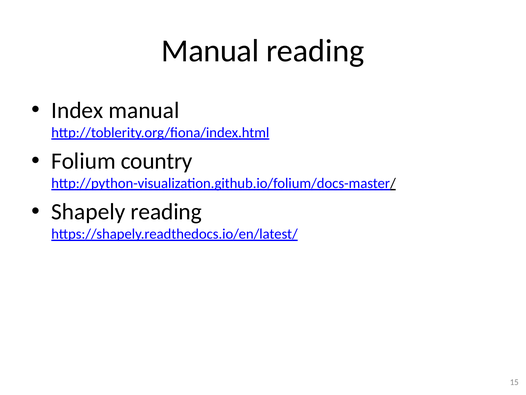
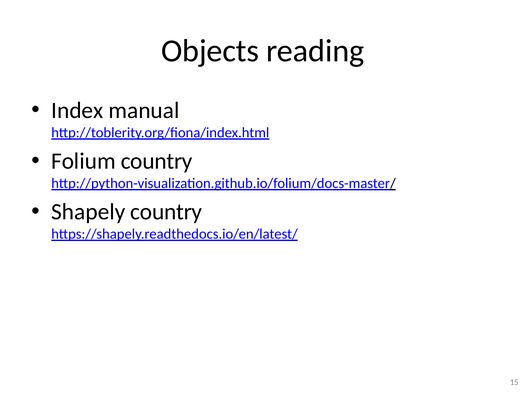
Manual: Manual -> Objects (210, 51)
Shapely reading: reading -> country (166, 212)
